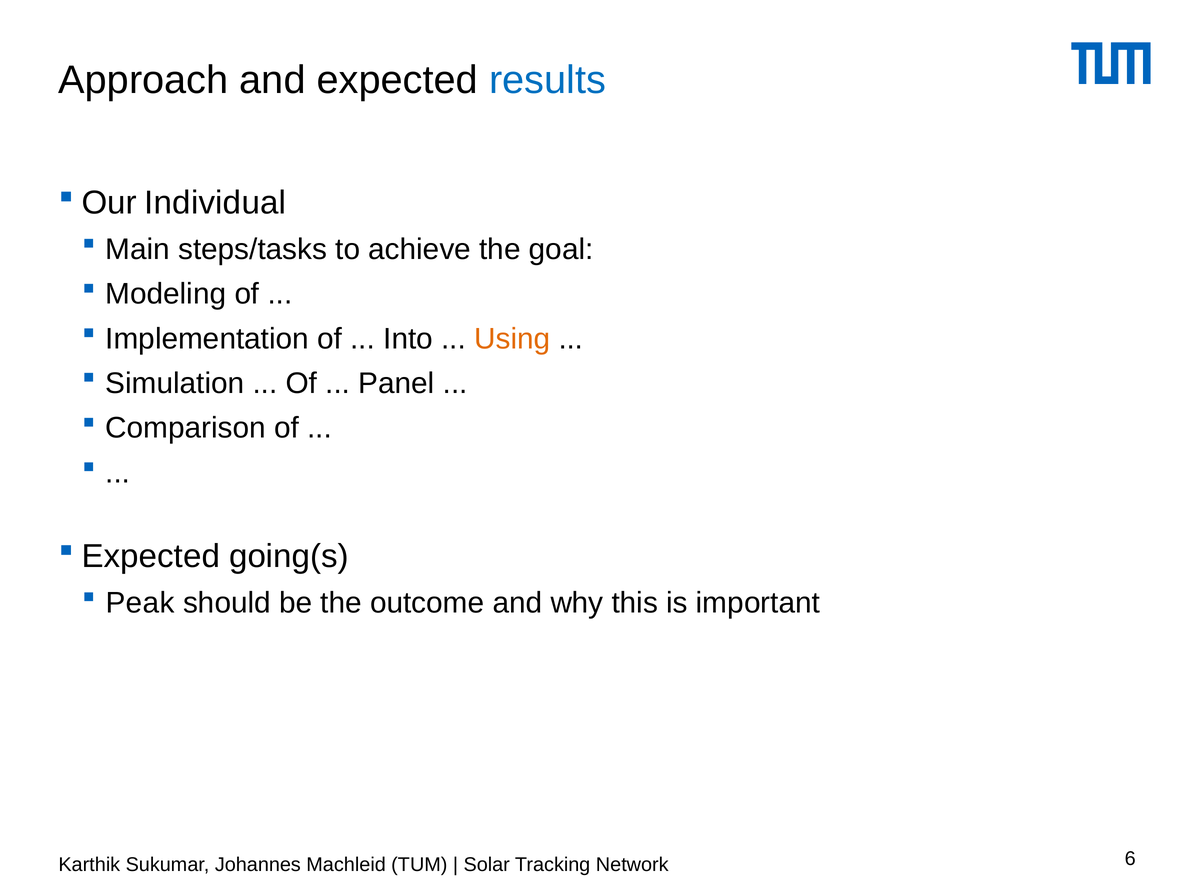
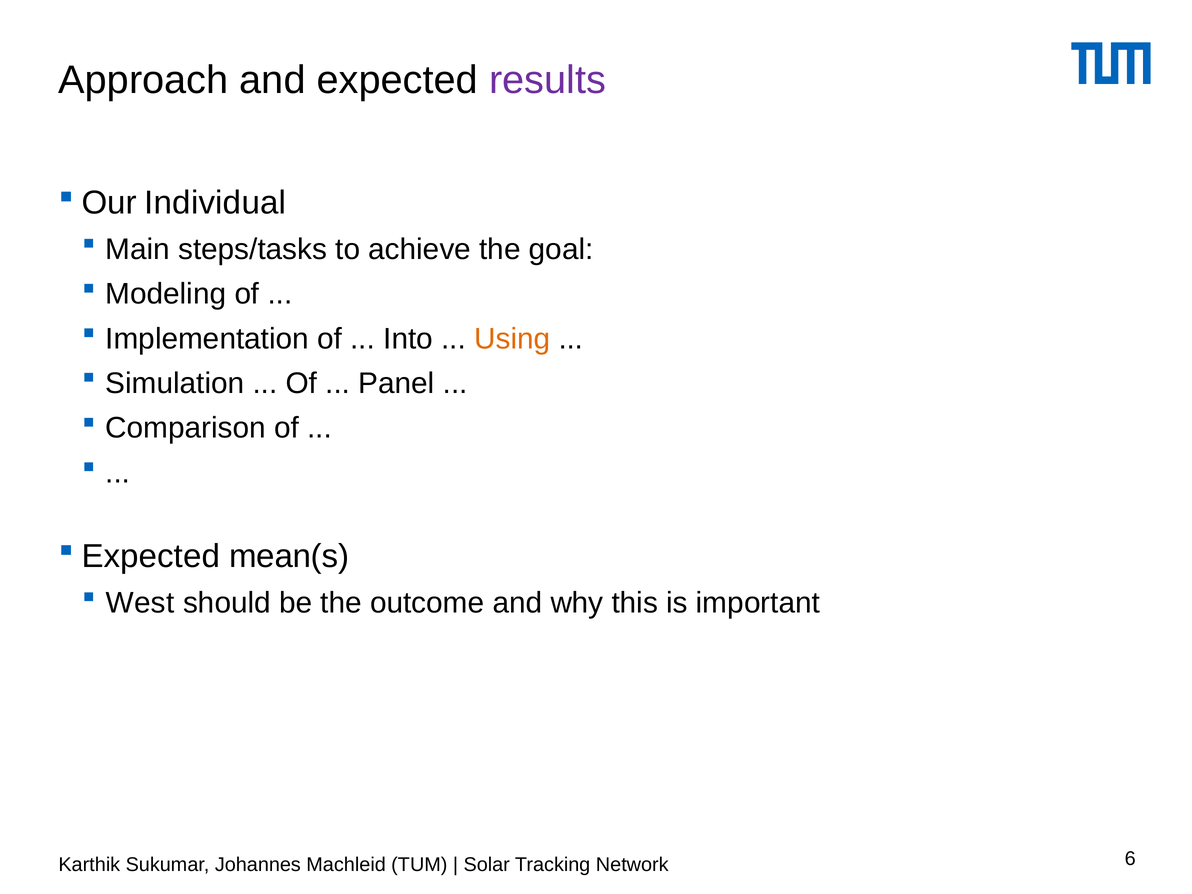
results colour: blue -> purple (548, 80)
going(s: going(s -> mean(s (289, 556)
Peak: Peak -> West (140, 603)
